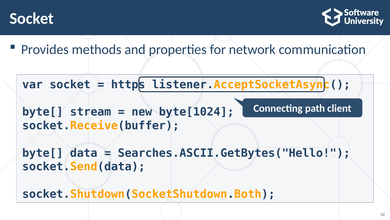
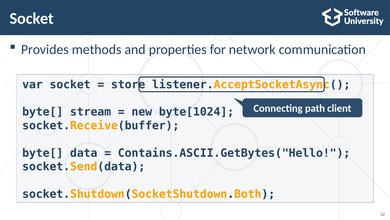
https: https -> store (128, 84)
Searches.ASCII.GetBytes("Hello: Searches.ASCII.GetBytes("Hello -> Contains.ASCII.GetBytes("Hello (234, 153)
